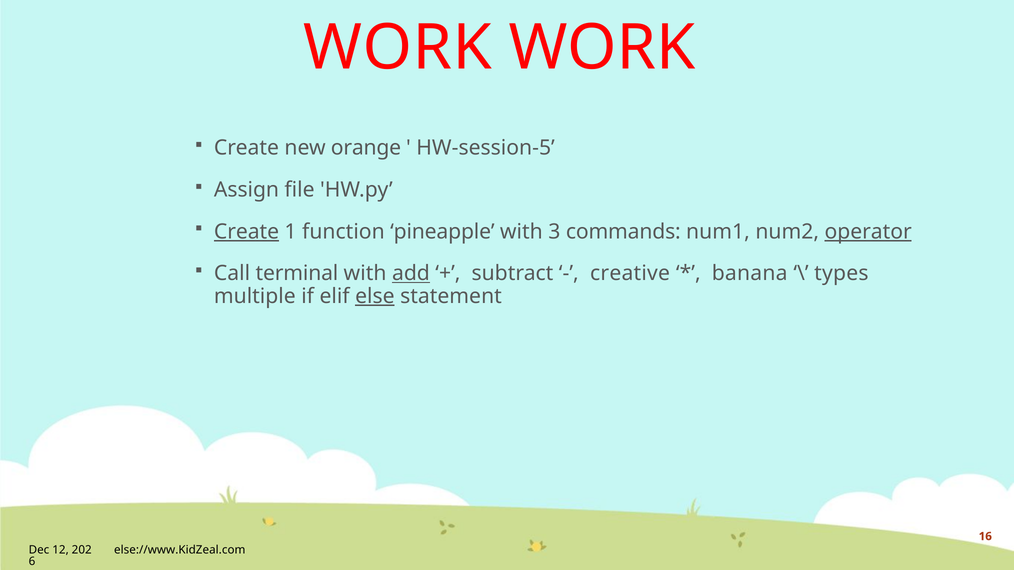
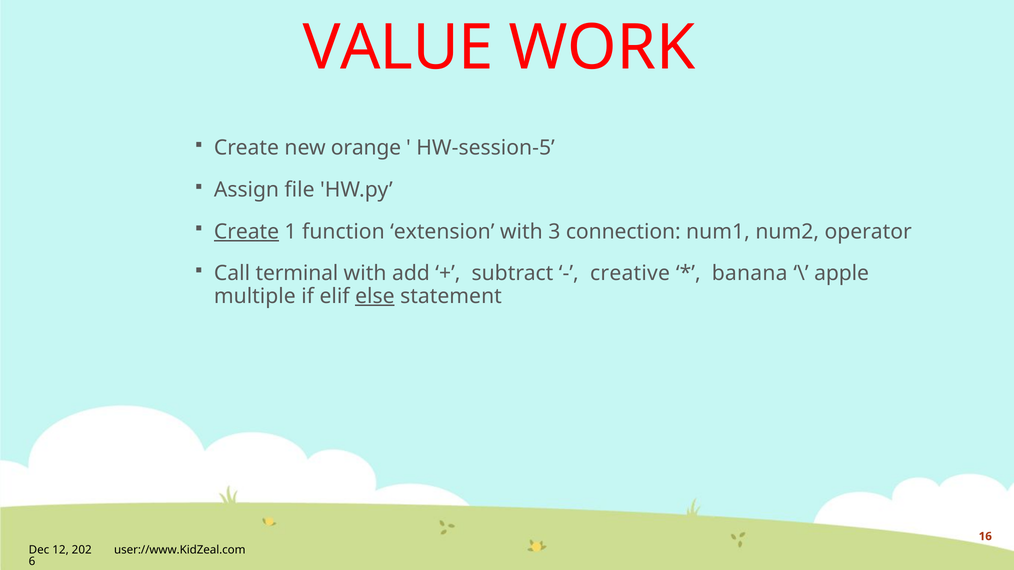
WORK: WORK -> VALUE (398, 48)
pineapple: pineapple -> extension (442, 232)
commands: commands -> connection (623, 232)
operator underline: present -> none (868, 232)
add underline: present -> none (411, 274)
types: types -> apple (842, 274)
else://www.KidZeal.com: else://www.KidZeal.com -> user://www.KidZeal.com (180, 550)
